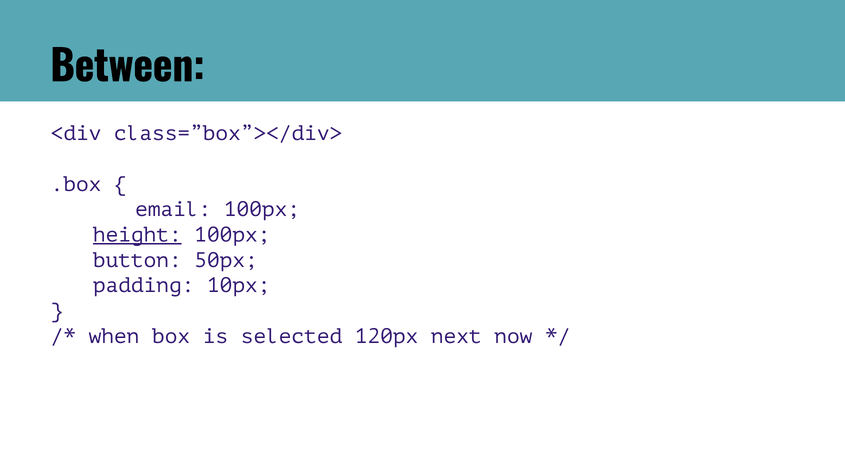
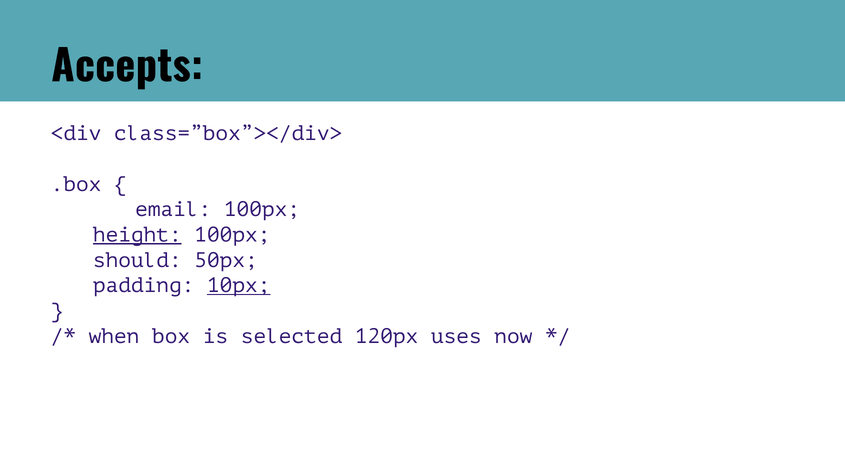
Between: Between -> Accepts (127, 67)
button: button -> should (137, 260)
10px underline: none -> present (239, 286)
next: next -> uses (456, 336)
